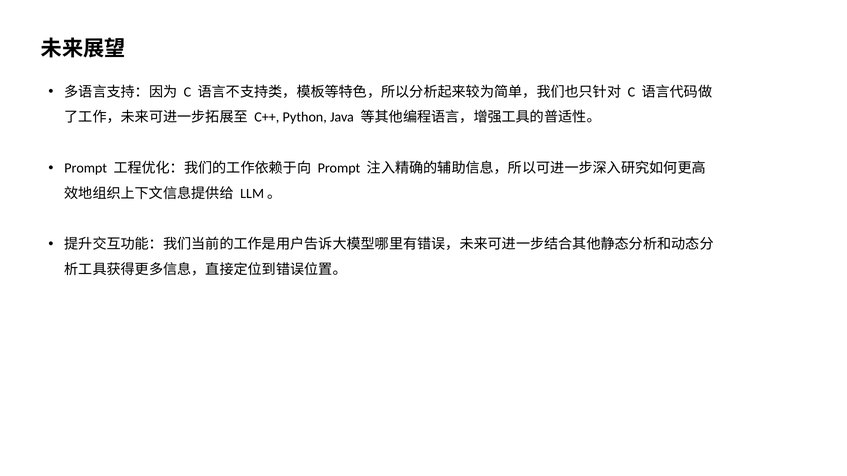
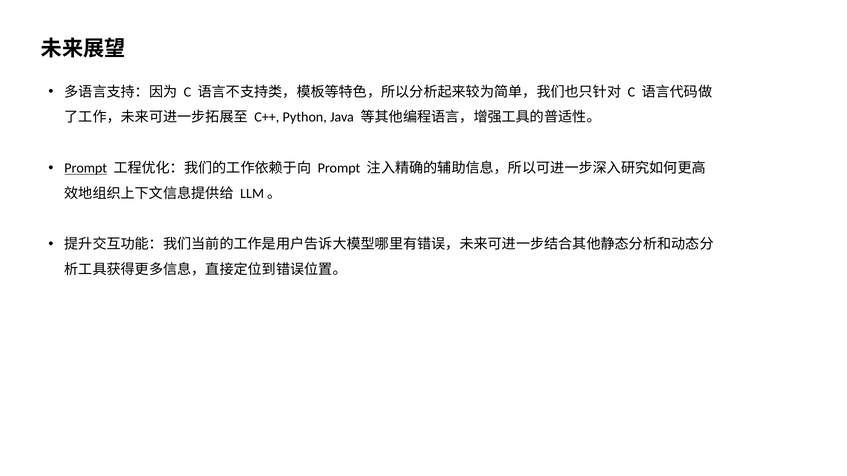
Prompt underline: none -> present (86, 168)
